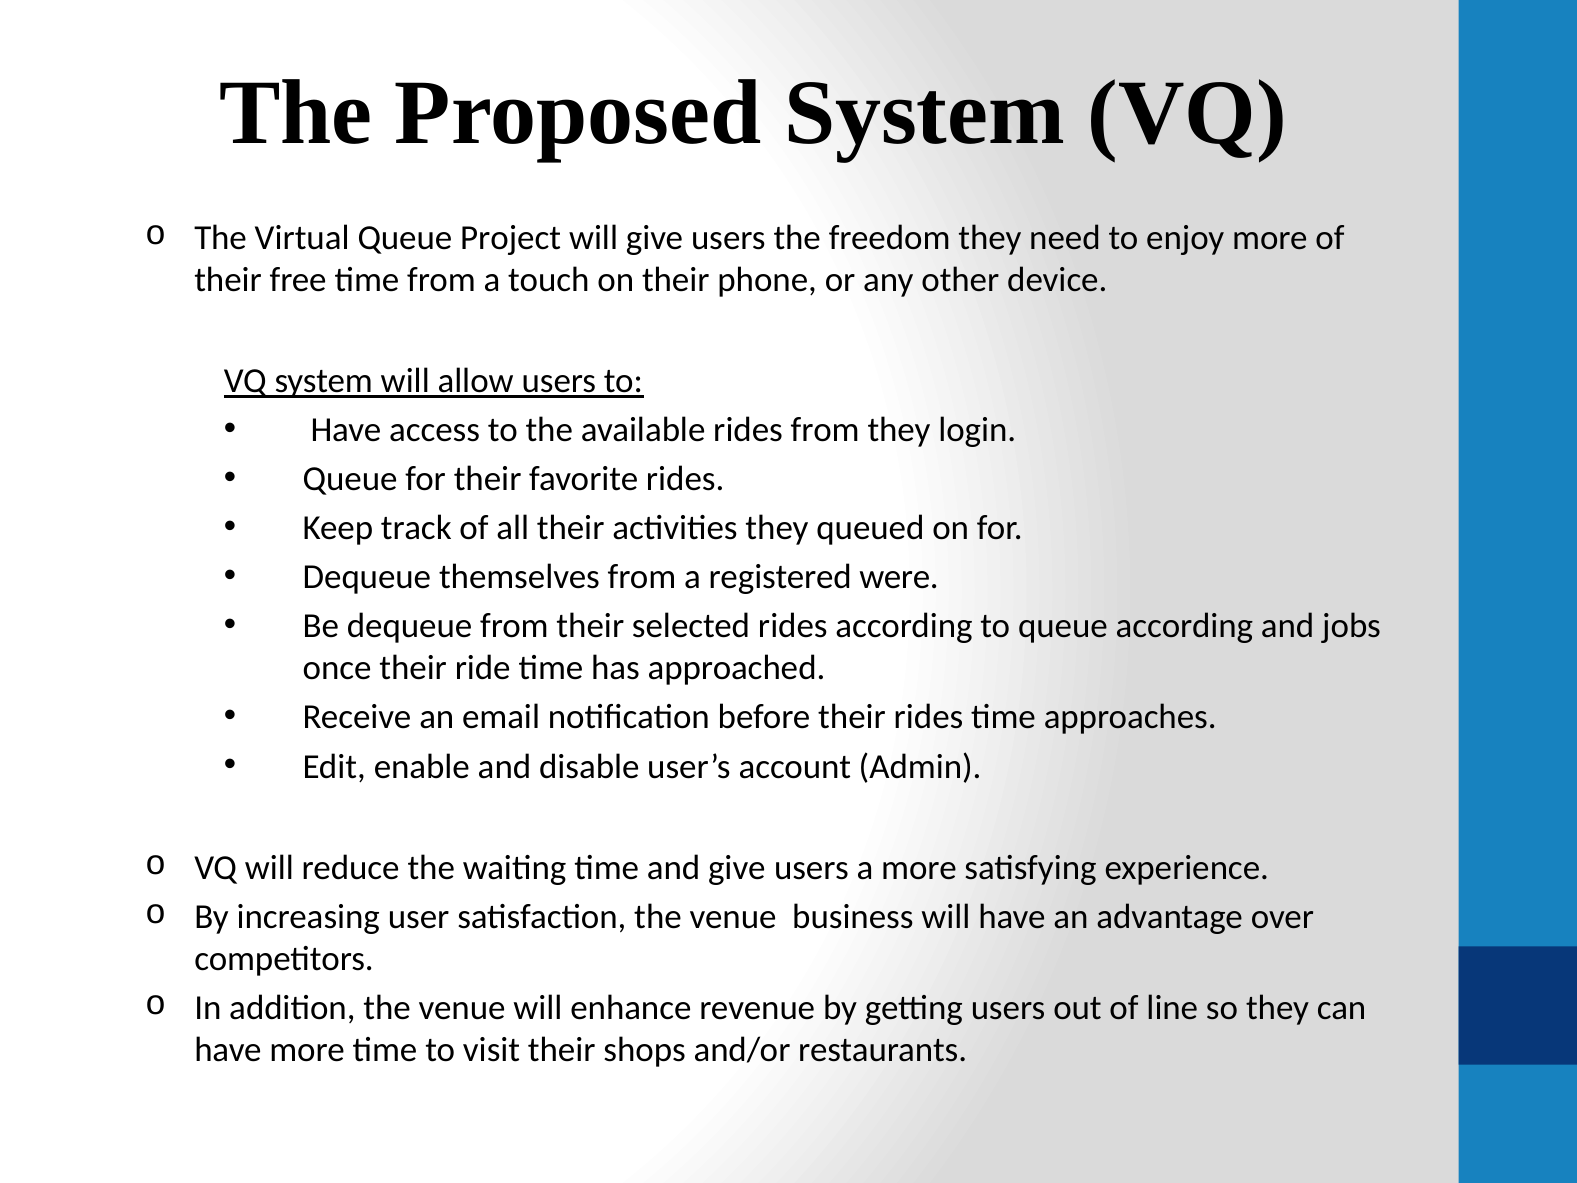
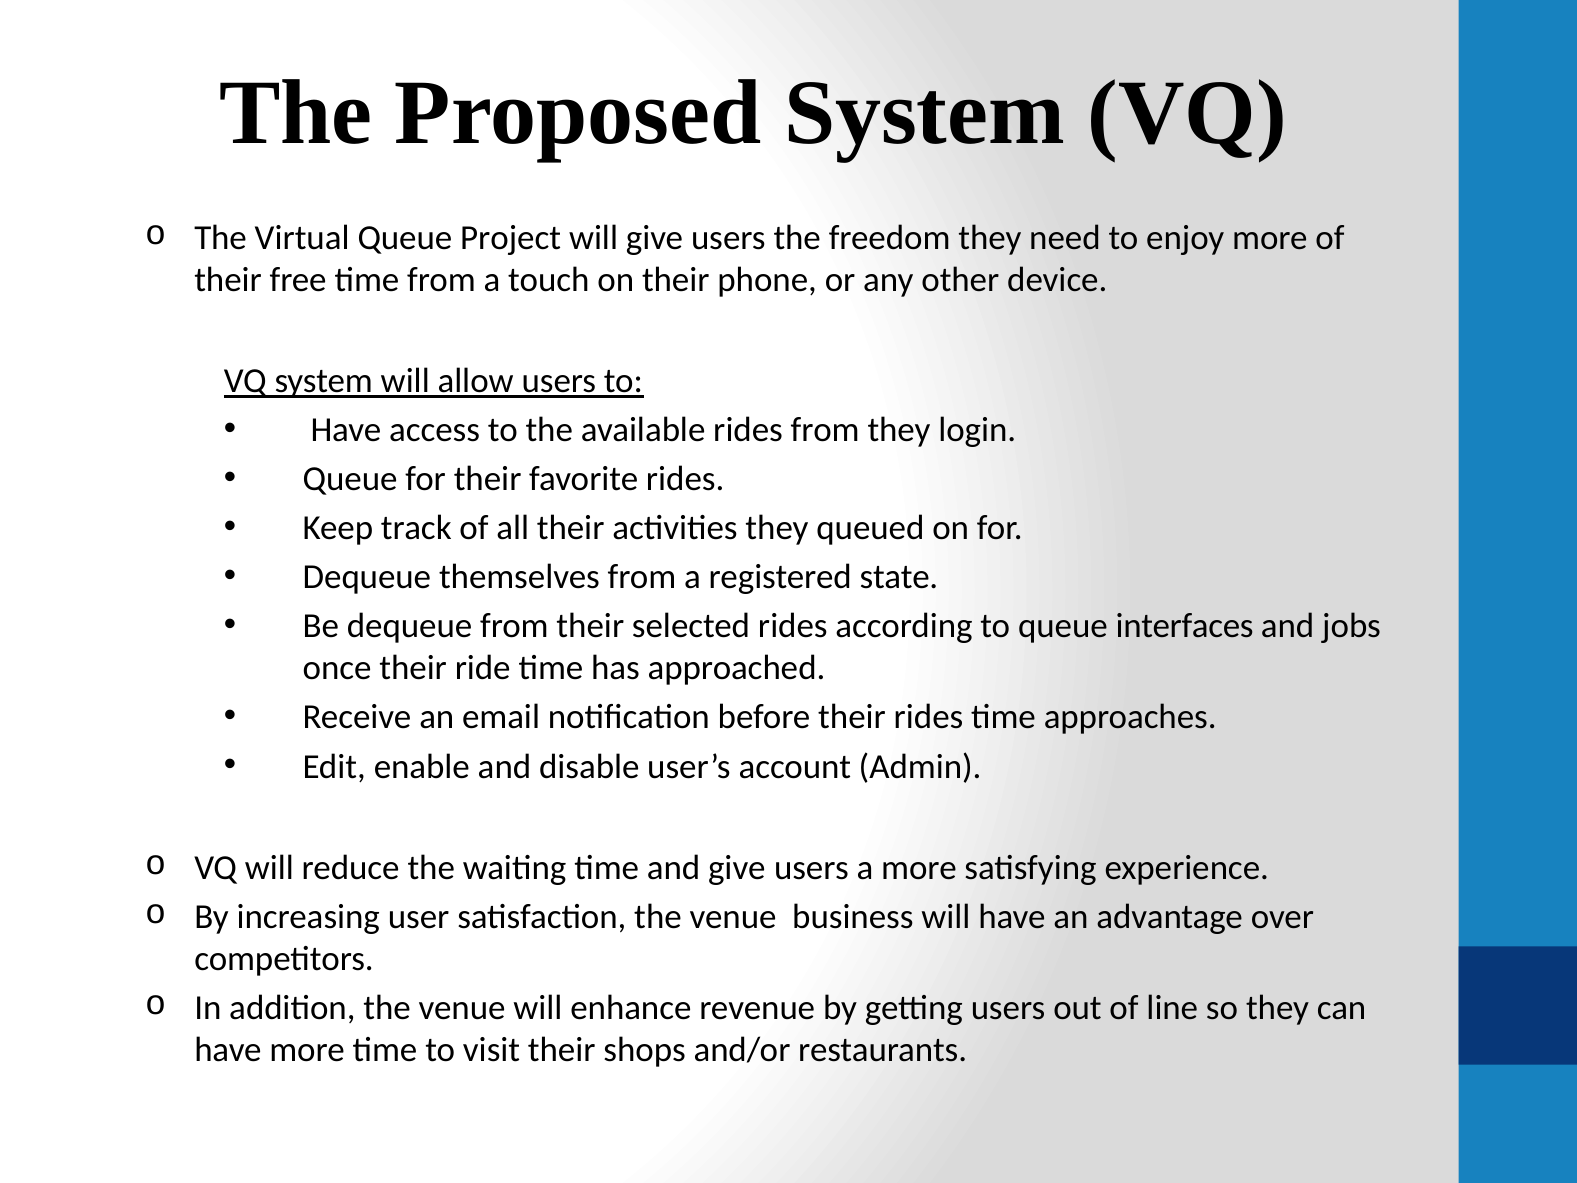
were: were -> state (899, 577)
queue according: according -> interfaces (1185, 626)
